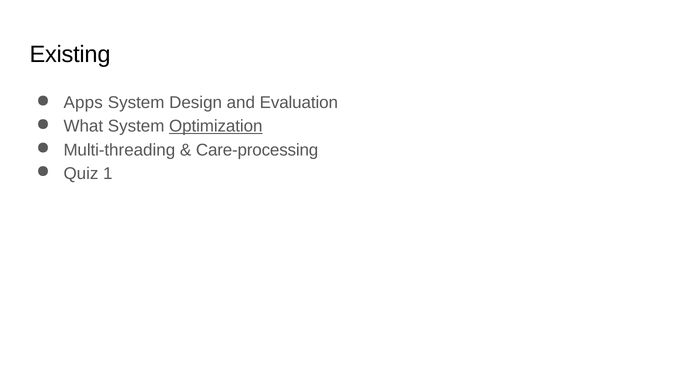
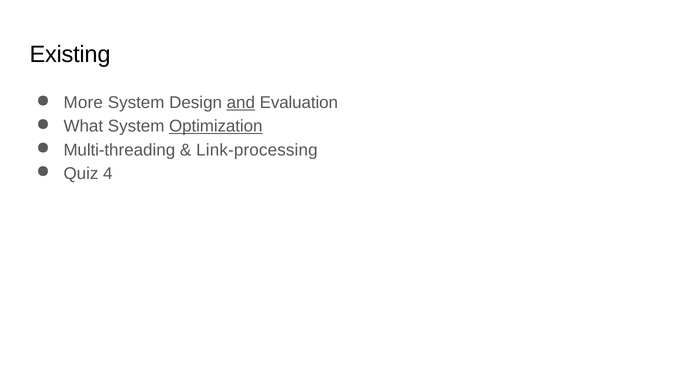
Apps: Apps -> More (83, 103)
and underline: none -> present (241, 103)
Care-processing: Care-processing -> Link-processing (257, 150)
1: 1 -> 4 (108, 173)
